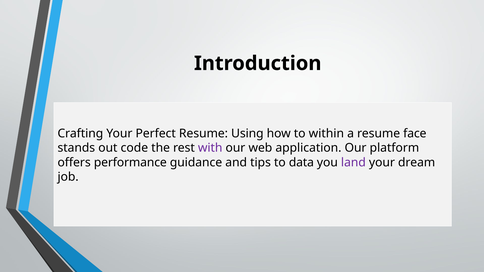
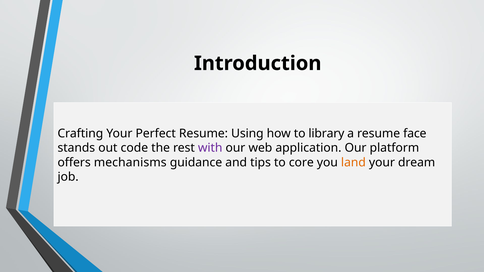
within: within -> library (326, 134)
performance: performance -> mechanisms (130, 163)
data: data -> core (301, 163)
land colour: purple -> orange (353, 163)
